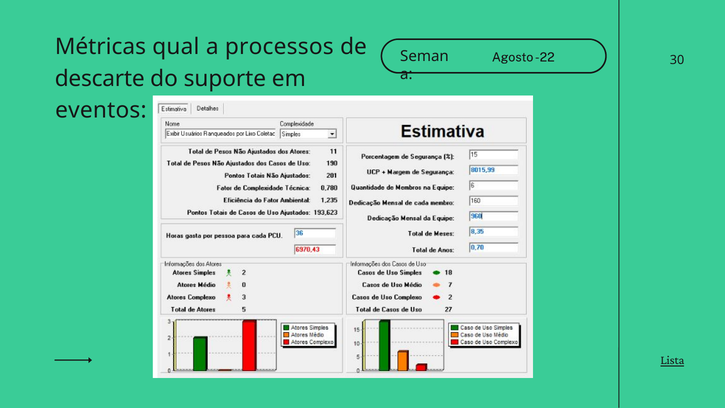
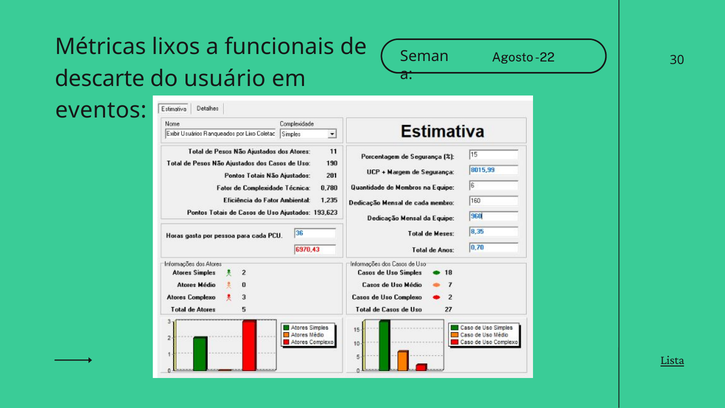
qual: qual -> lixos (176, 47)
processos: processos -> funcionais (279, 47)
suporte: suporte -> usuário (225, 79)
